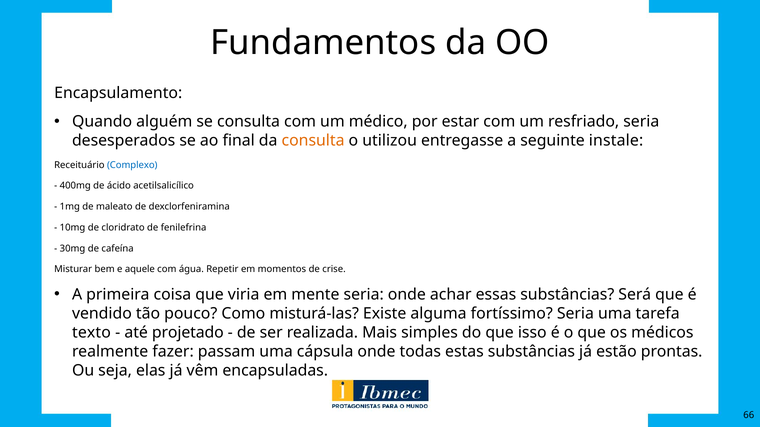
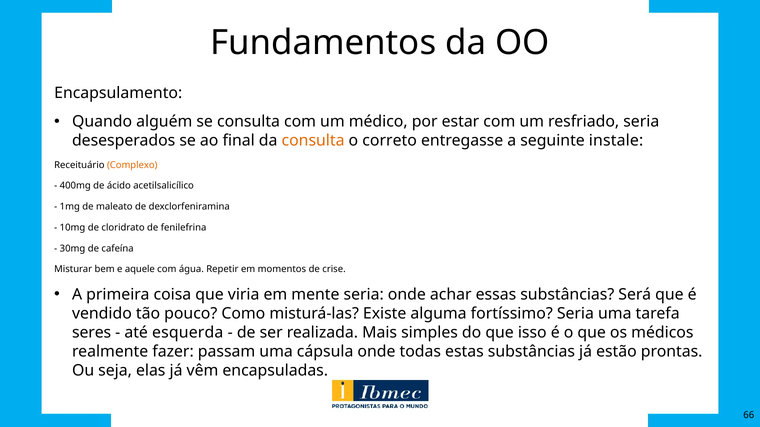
utilizou: utilizou -> correto (390, 141)
Complexo colour: blue -> orange (132, 165)
texto: texto -> seres (92, 333)
projetado: projetado -> esquerda (188, 333)
